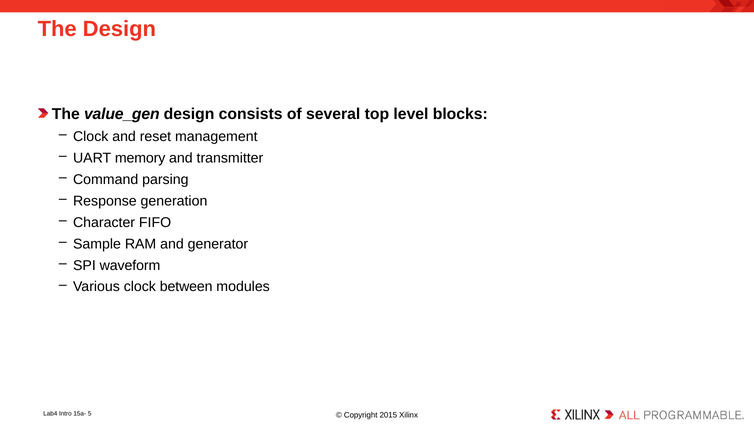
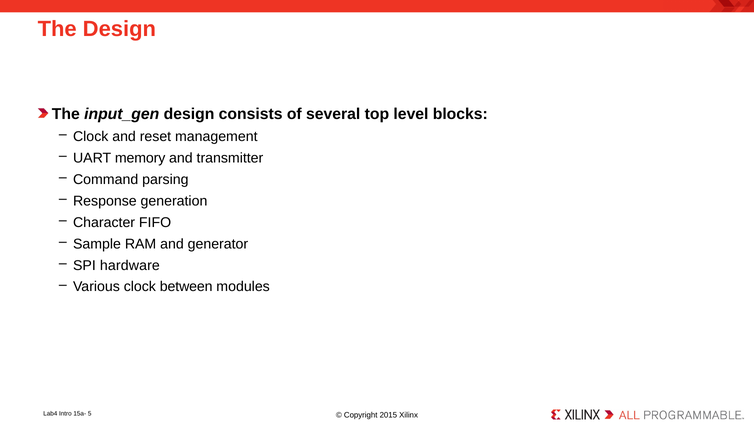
value_gen: value_gen -> input_gen (122, 114)
waveform: waveform -> hardware (130, 265)
